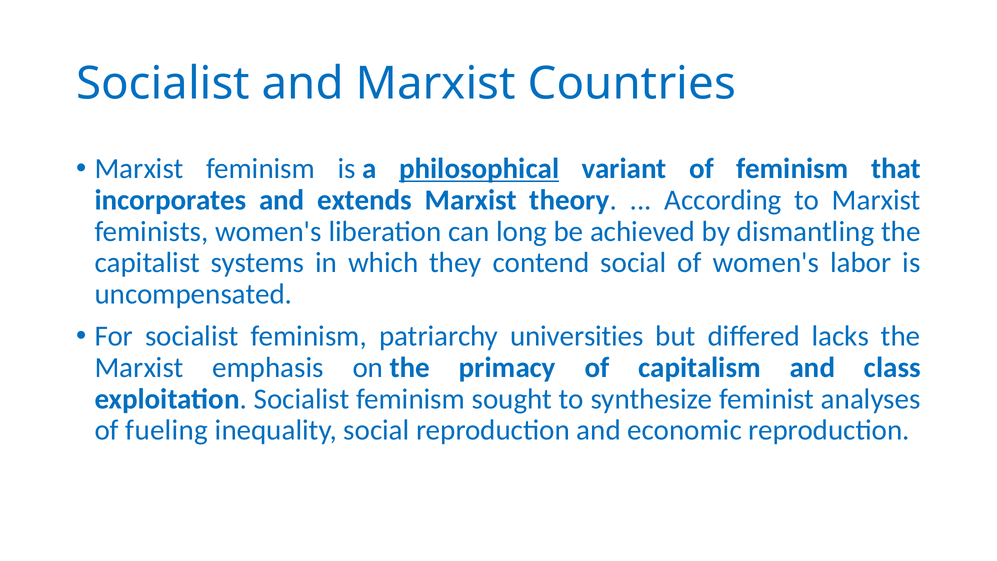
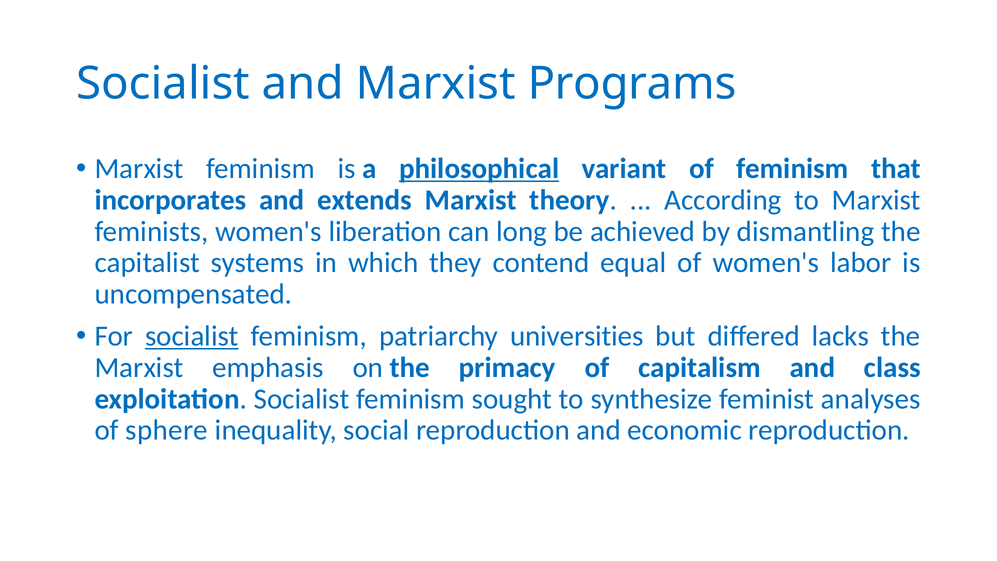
Countries: Countries -> Programs (632, 84)
contend social: social -> equal (633, 263)
socialist underline: none -> present (192, 336)
fueling: fueling -> sphere (167, 430)
